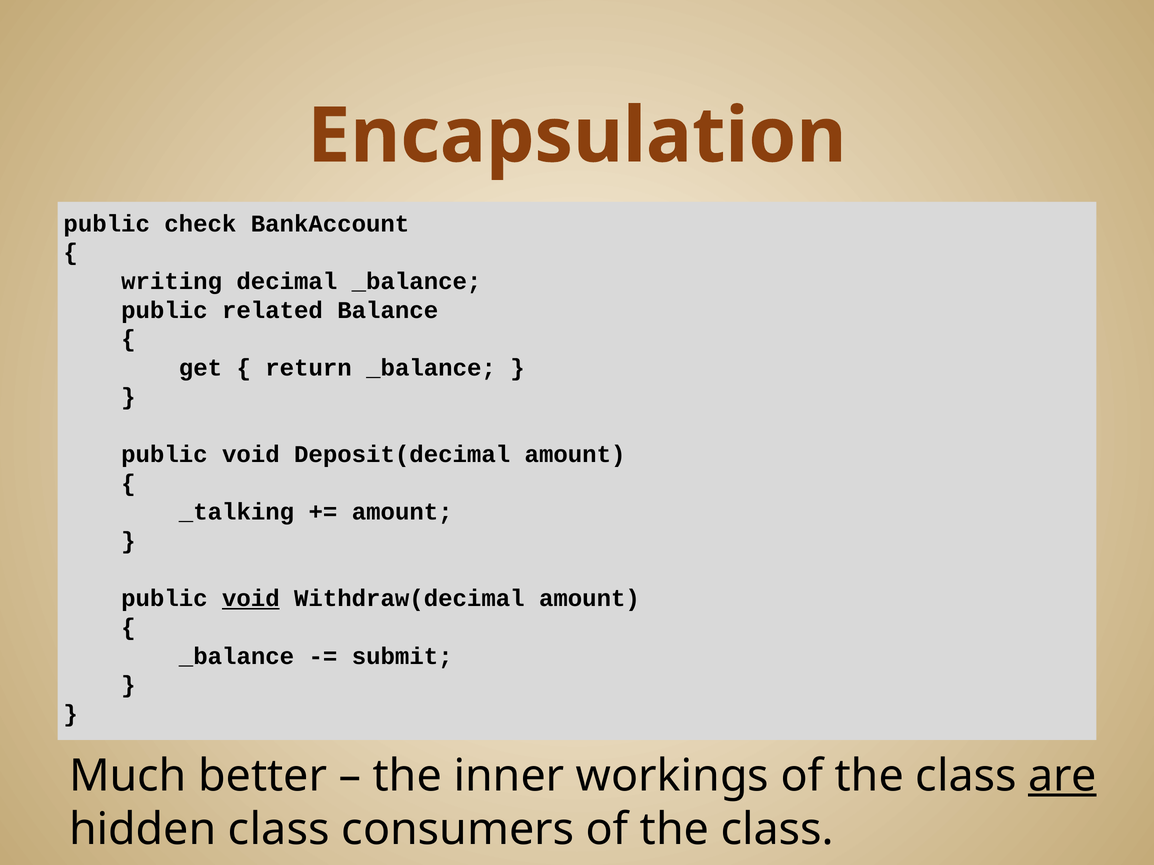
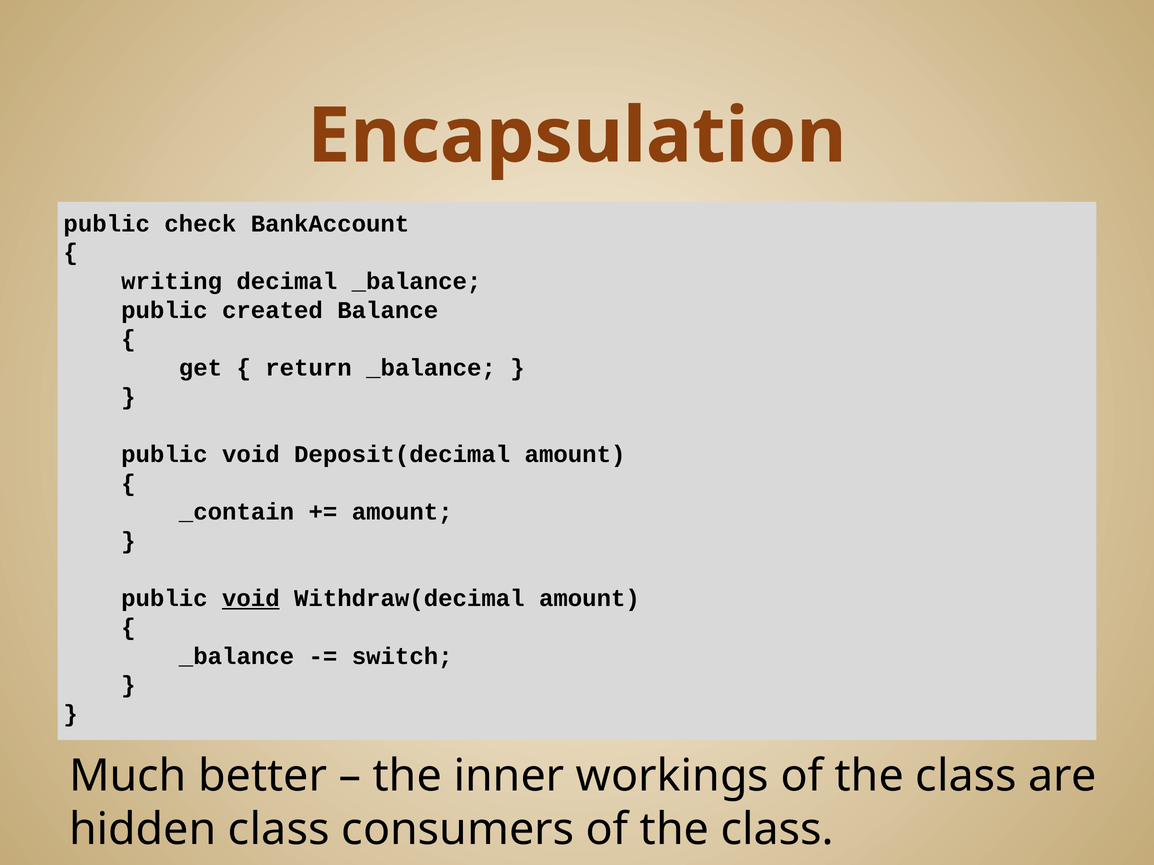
related: related -> created (272, 310)
_talking: _talking -> _contain (237, 512)
submit: submit -> switch (402, 656)
are underline: present -> none (1062, 776)
